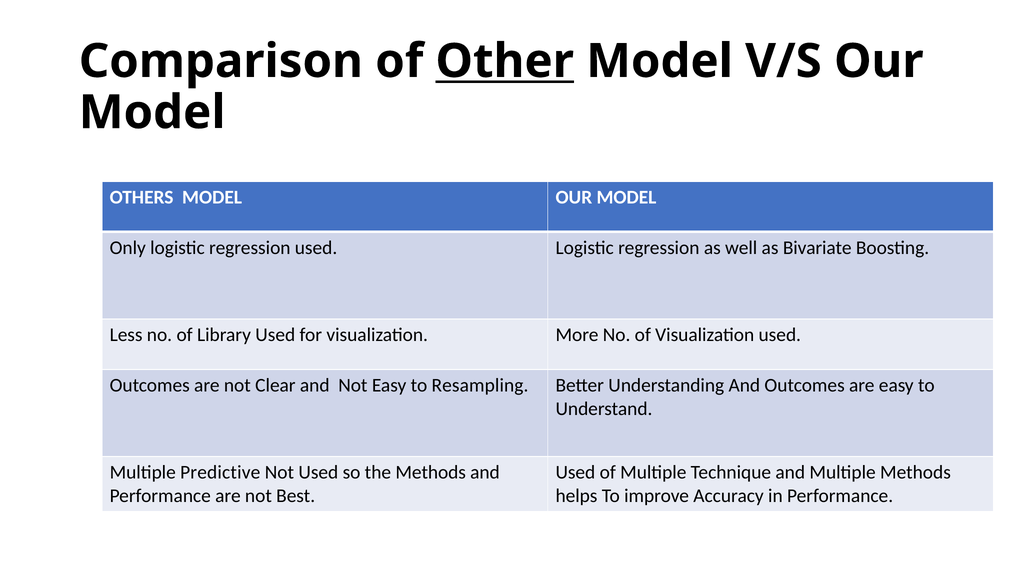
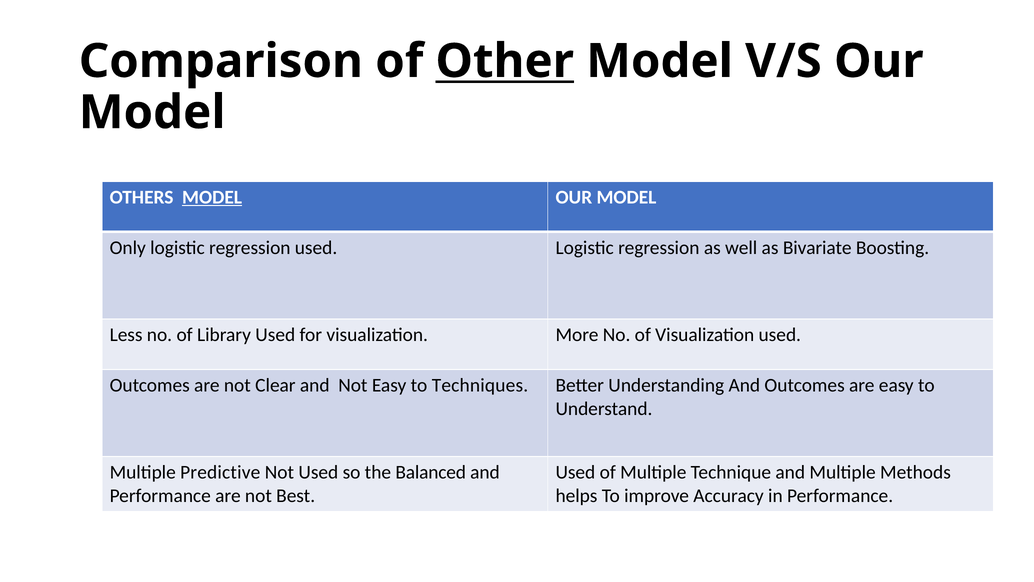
MODEL underline: none -> present (212, 197)
Resampling: Resampling -> Techniques (480, 385)
the Methods: Methods -> Balanced (431, 472)
